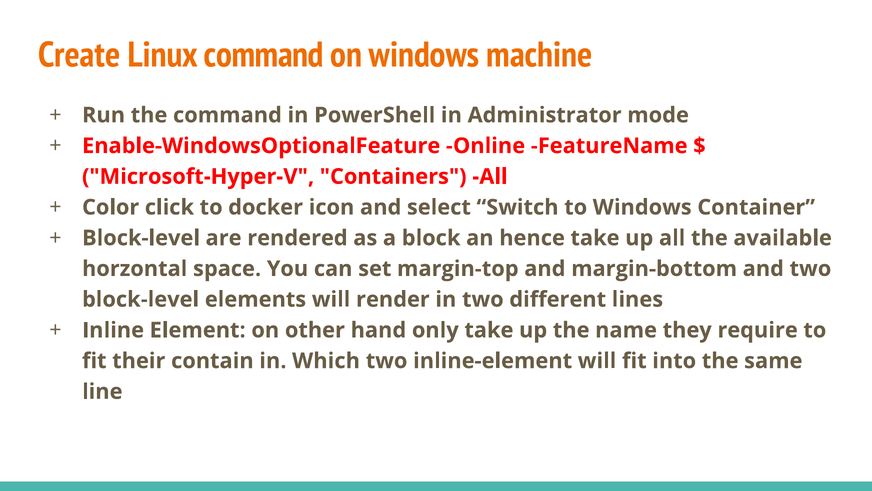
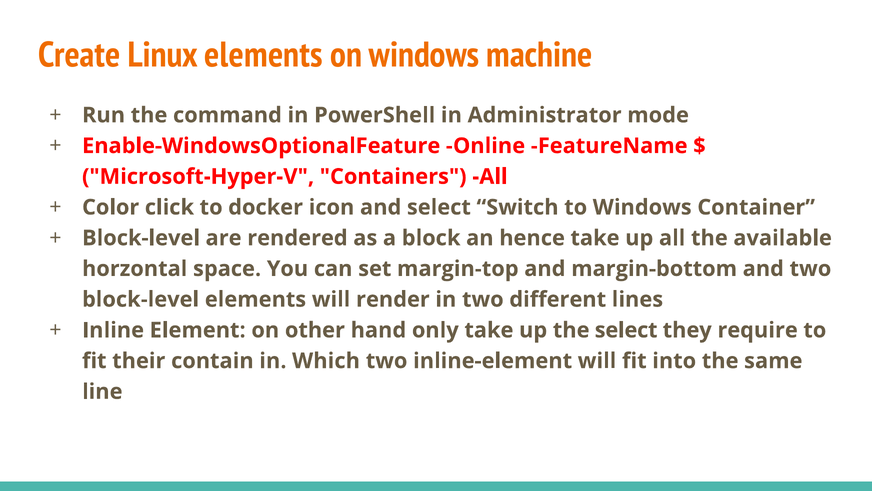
Linux command: command -> elements (264, 55)
the name: name -> select (626, 330)
